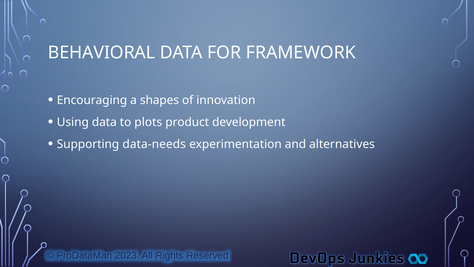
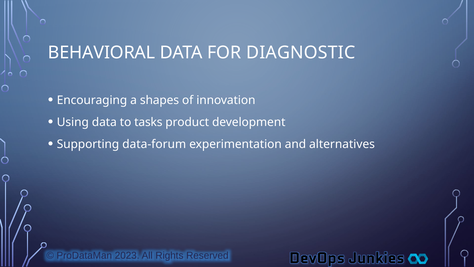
FRAMEWORK: FRAMEWORK -> DIAGNOSTIC (301, 53)
plots: plots -> tasks (148, 122)
data-needs: data-needs -> data-forum (154, 144)
